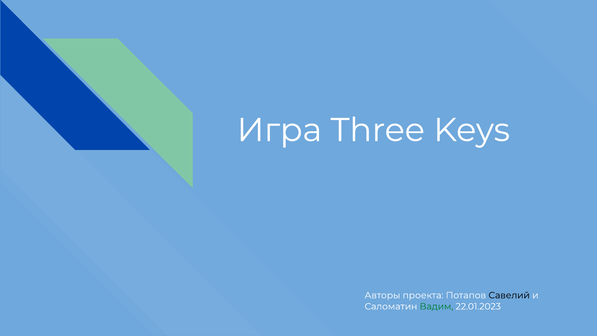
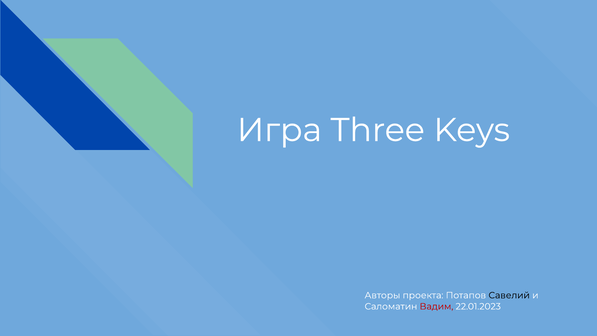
Вадим colour: green -> red (436, 306)
